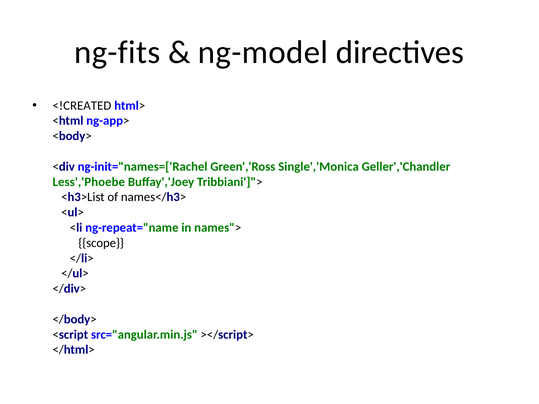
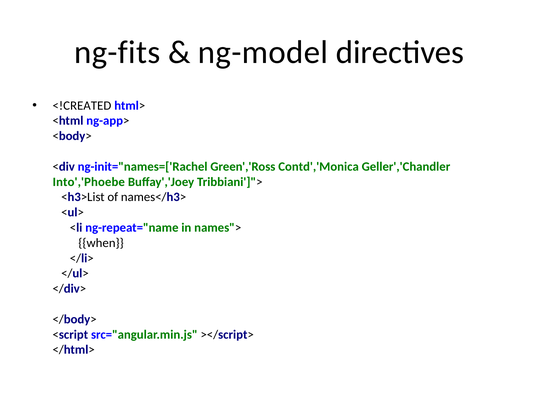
Single','Monica: Single','Monica -> Contd','Monica (319, 167)
Less','Phoebe: Less','Phoebe -> Into','Phoebe (89, 182)
scope: scope -> when (101, 243)
